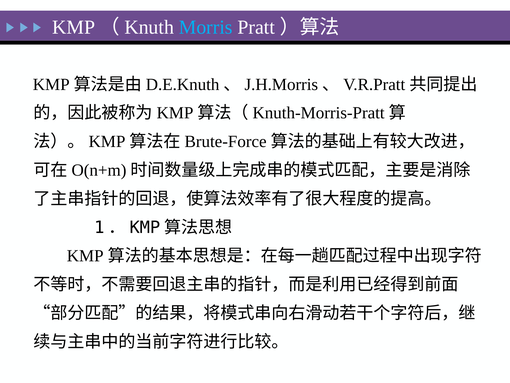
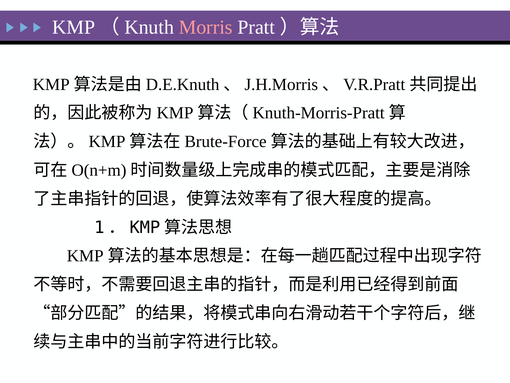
Morris colour: light blue -> pink (206, 27)
